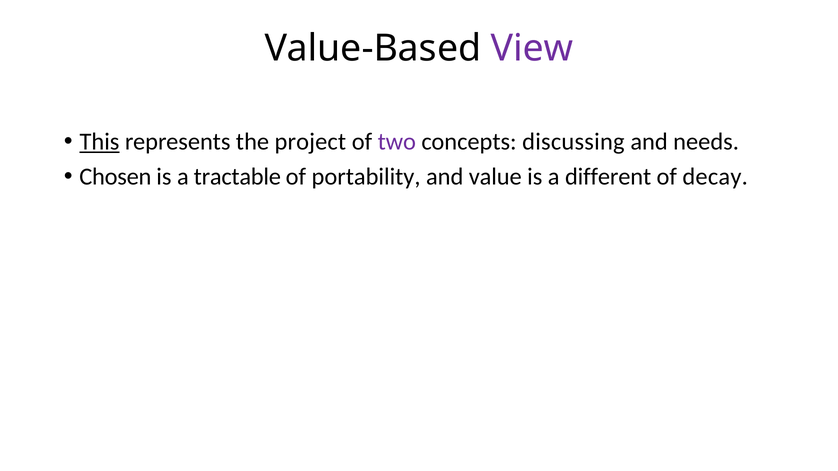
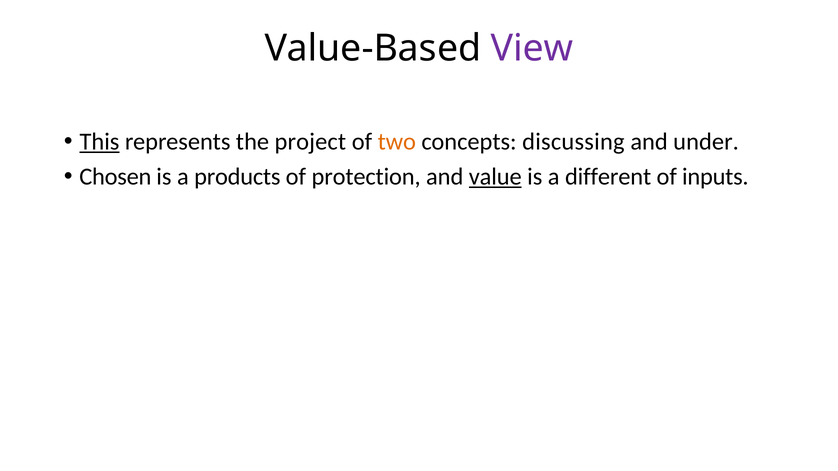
two colour: purple -> orange (397, 142)
needs: needs -> under (706, 142)
tractable: tractable -> products (237, 177)
portability: portability -> protection (366, 177)
value underline: none -> present (495, 177)
decay: decay -> inputs (715, 177)
